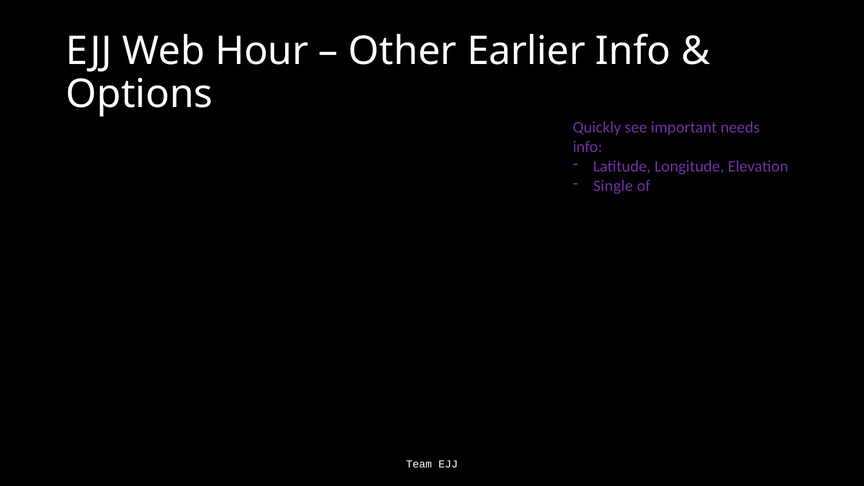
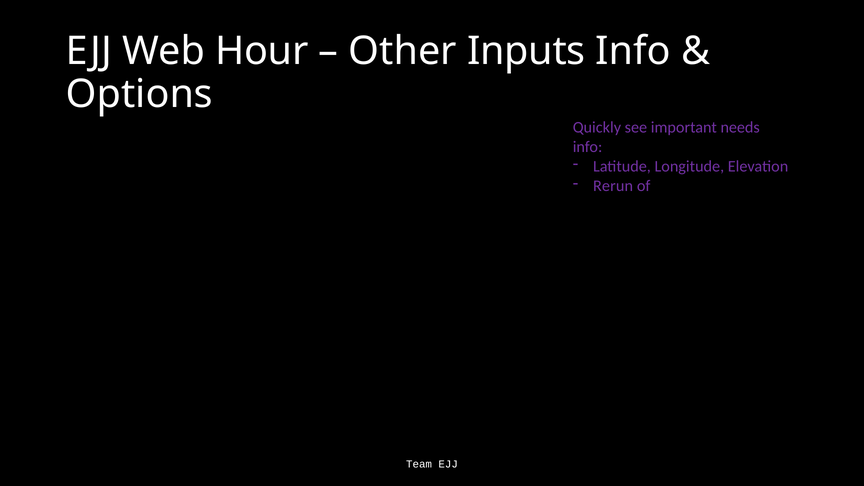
Earlier: Earlier -> Inputs (526, 51)
Single: Single -> Rerun (613, 186)
